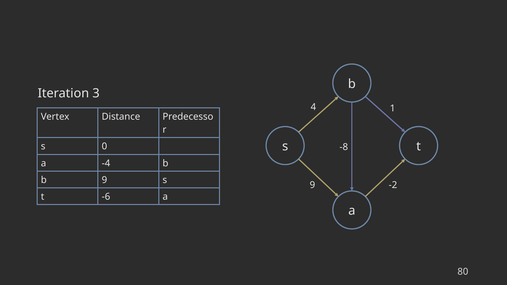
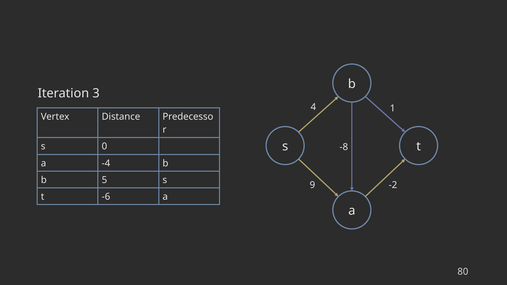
b 9: 9 -> 5 (104, 180)
